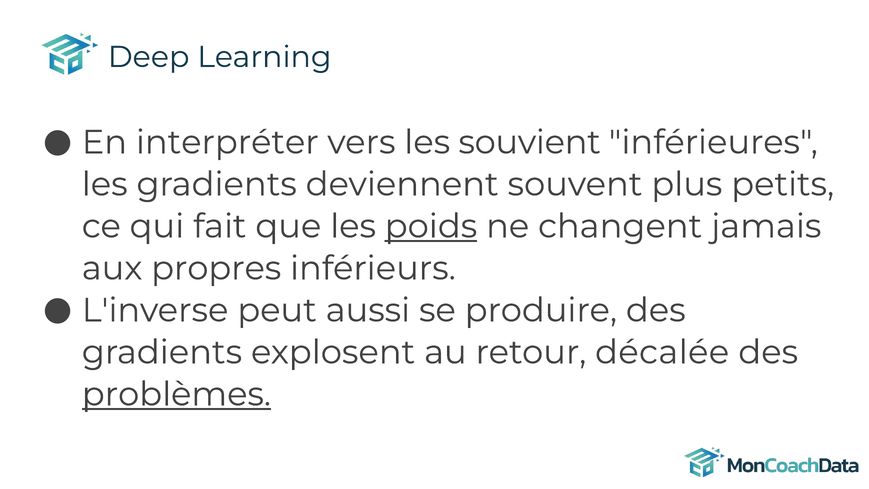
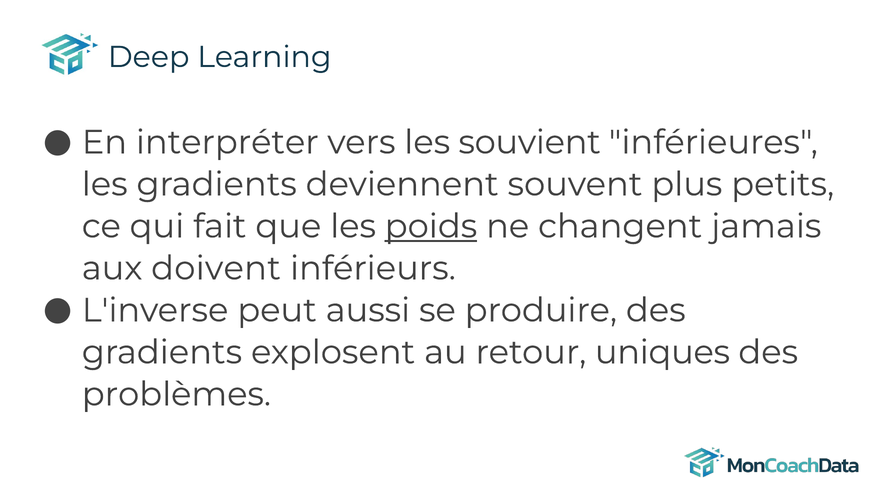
propres: propres -> doivent (216, 268)
décalée: décalée -> uniques (662, 352)
problèmes underline: present -> none (176, 394)
